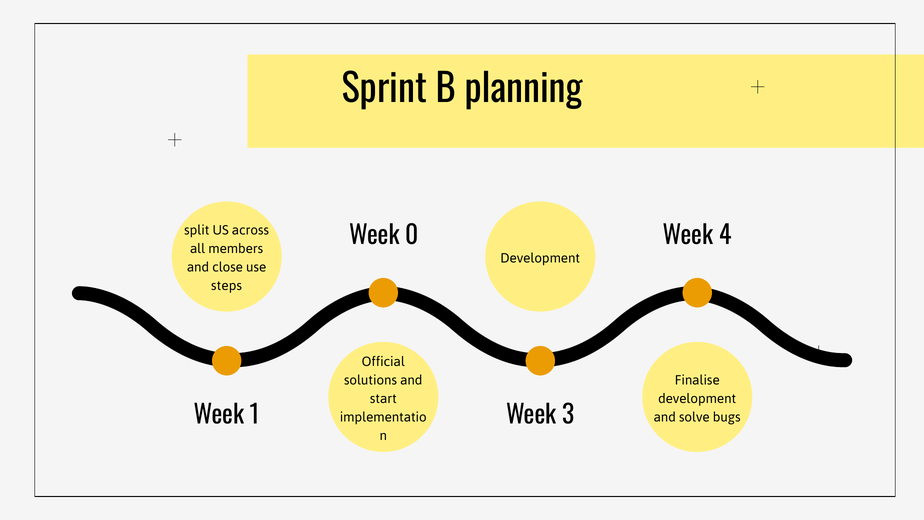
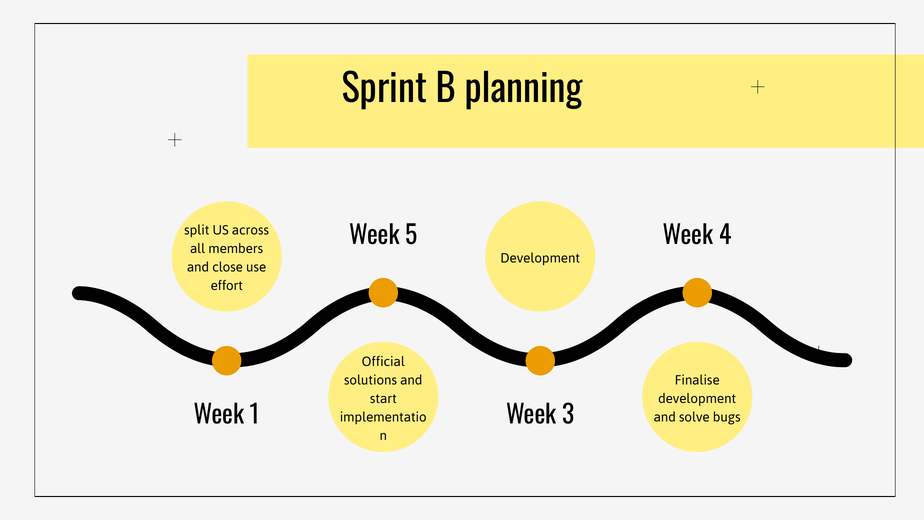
0: 0 -> 5 (412, 236)
steps: steps -> effort (227, 285)
